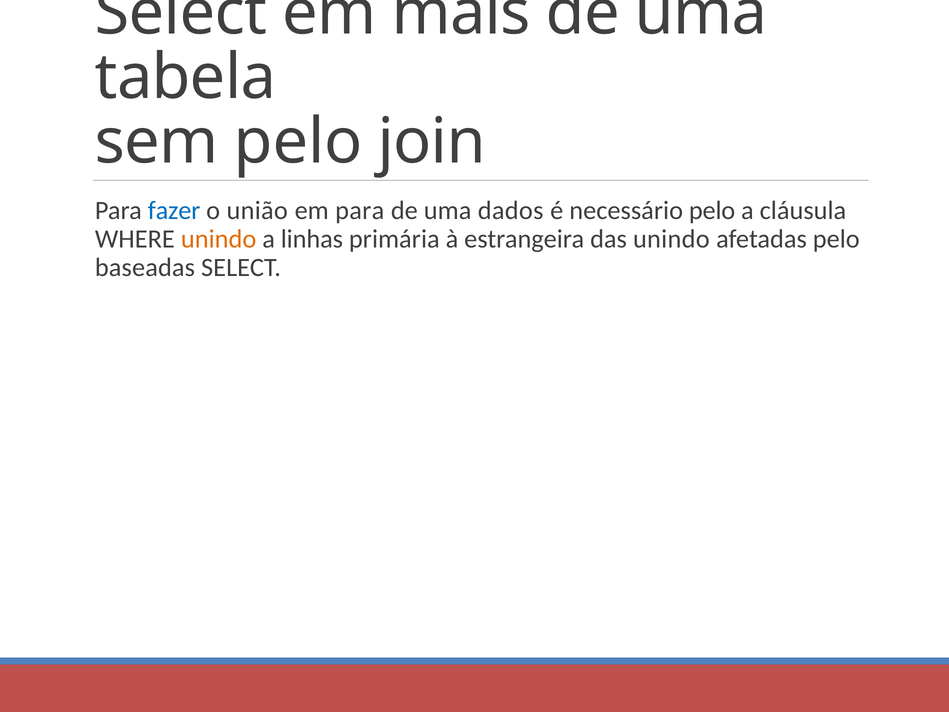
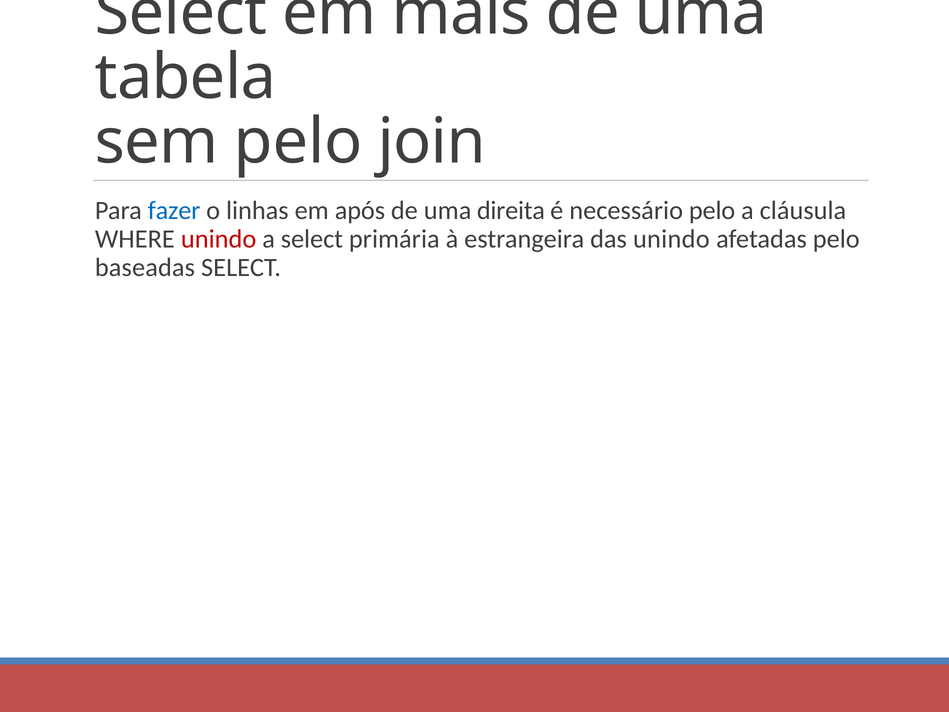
união: união -> linhas (257, 210)
em para: para -> após (360, 210)
dados: dados -> direita (511, 210)
unindo colour: orange -> red (219, 239)
a linhas: linhas -> select (312, 239)
